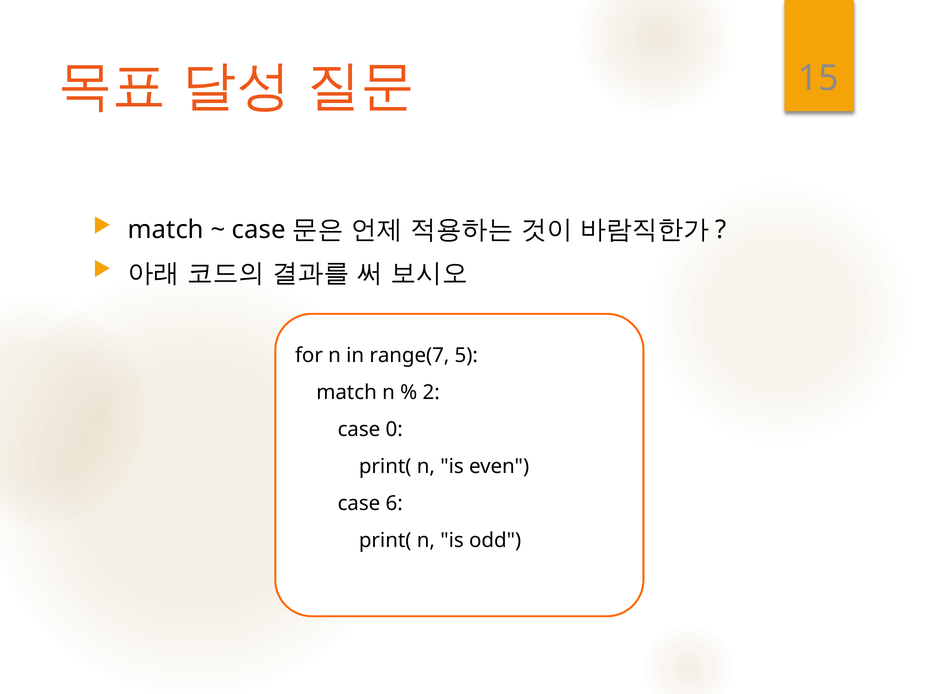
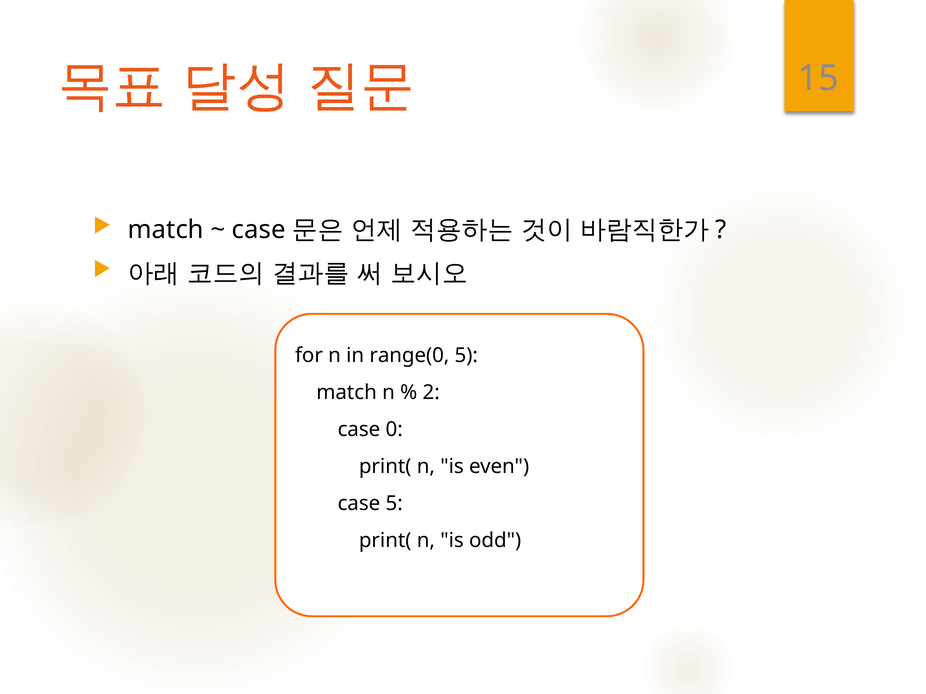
range(7: range(7 -> range(0 (409, 356)
case 6: 6 -> 5 (394, 504)
